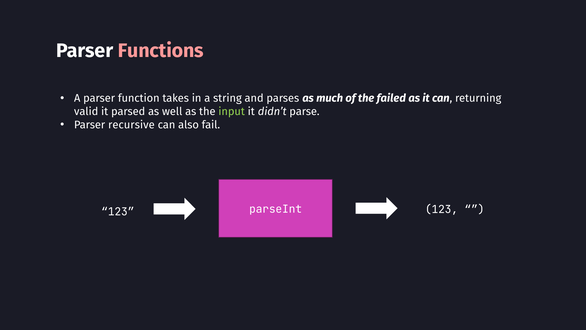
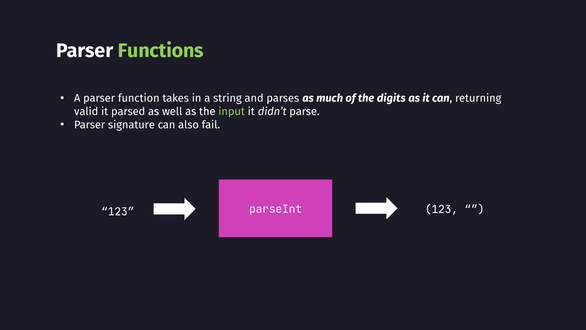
Functions colour: pink -> light green (161, 51)
failed: failed -> digits (391, 98)
recursive: recursive -> signature (131, 125)
